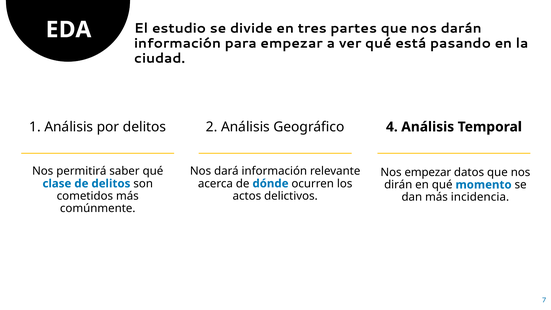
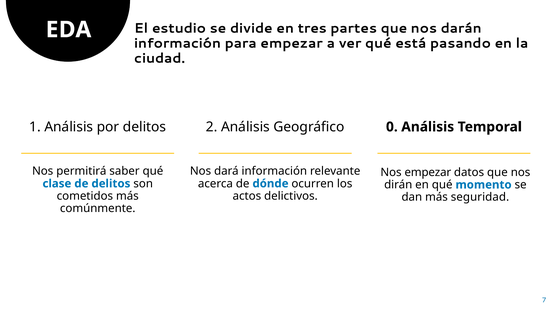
4: 4 -> 0 (392, 127)
incidencia: incidencia -> seguridad (480, 197)
